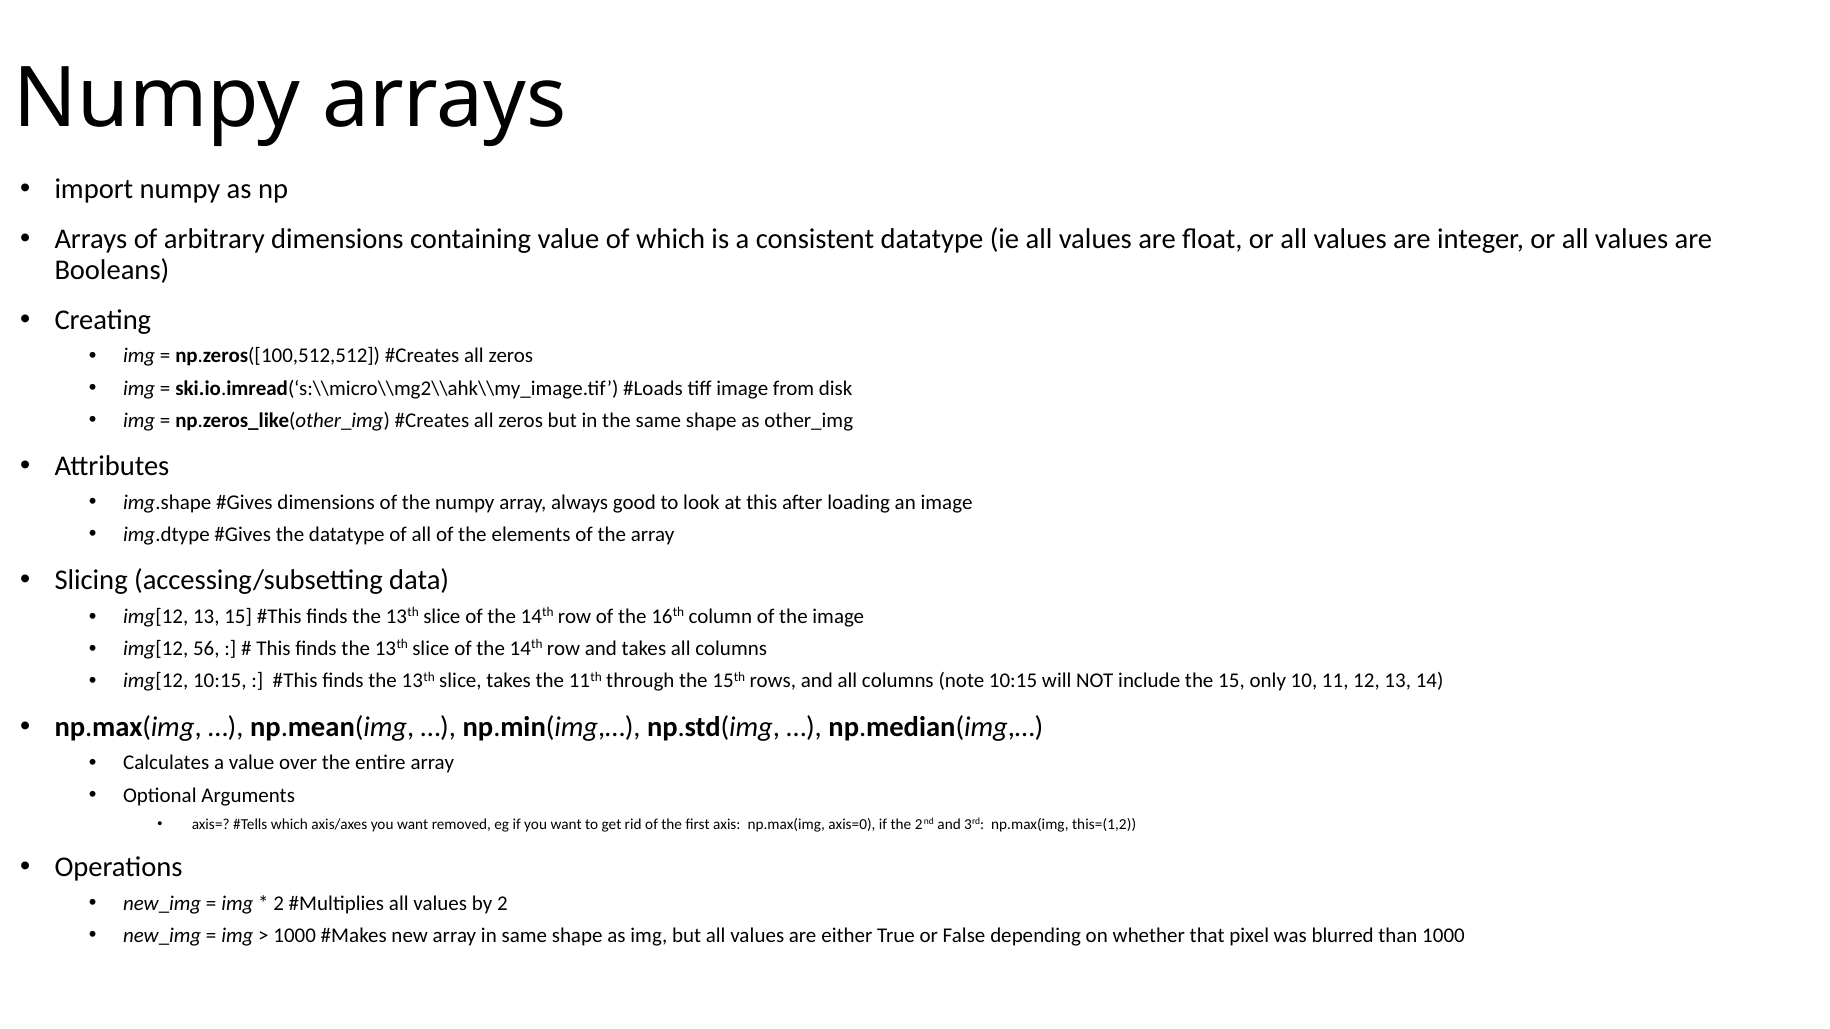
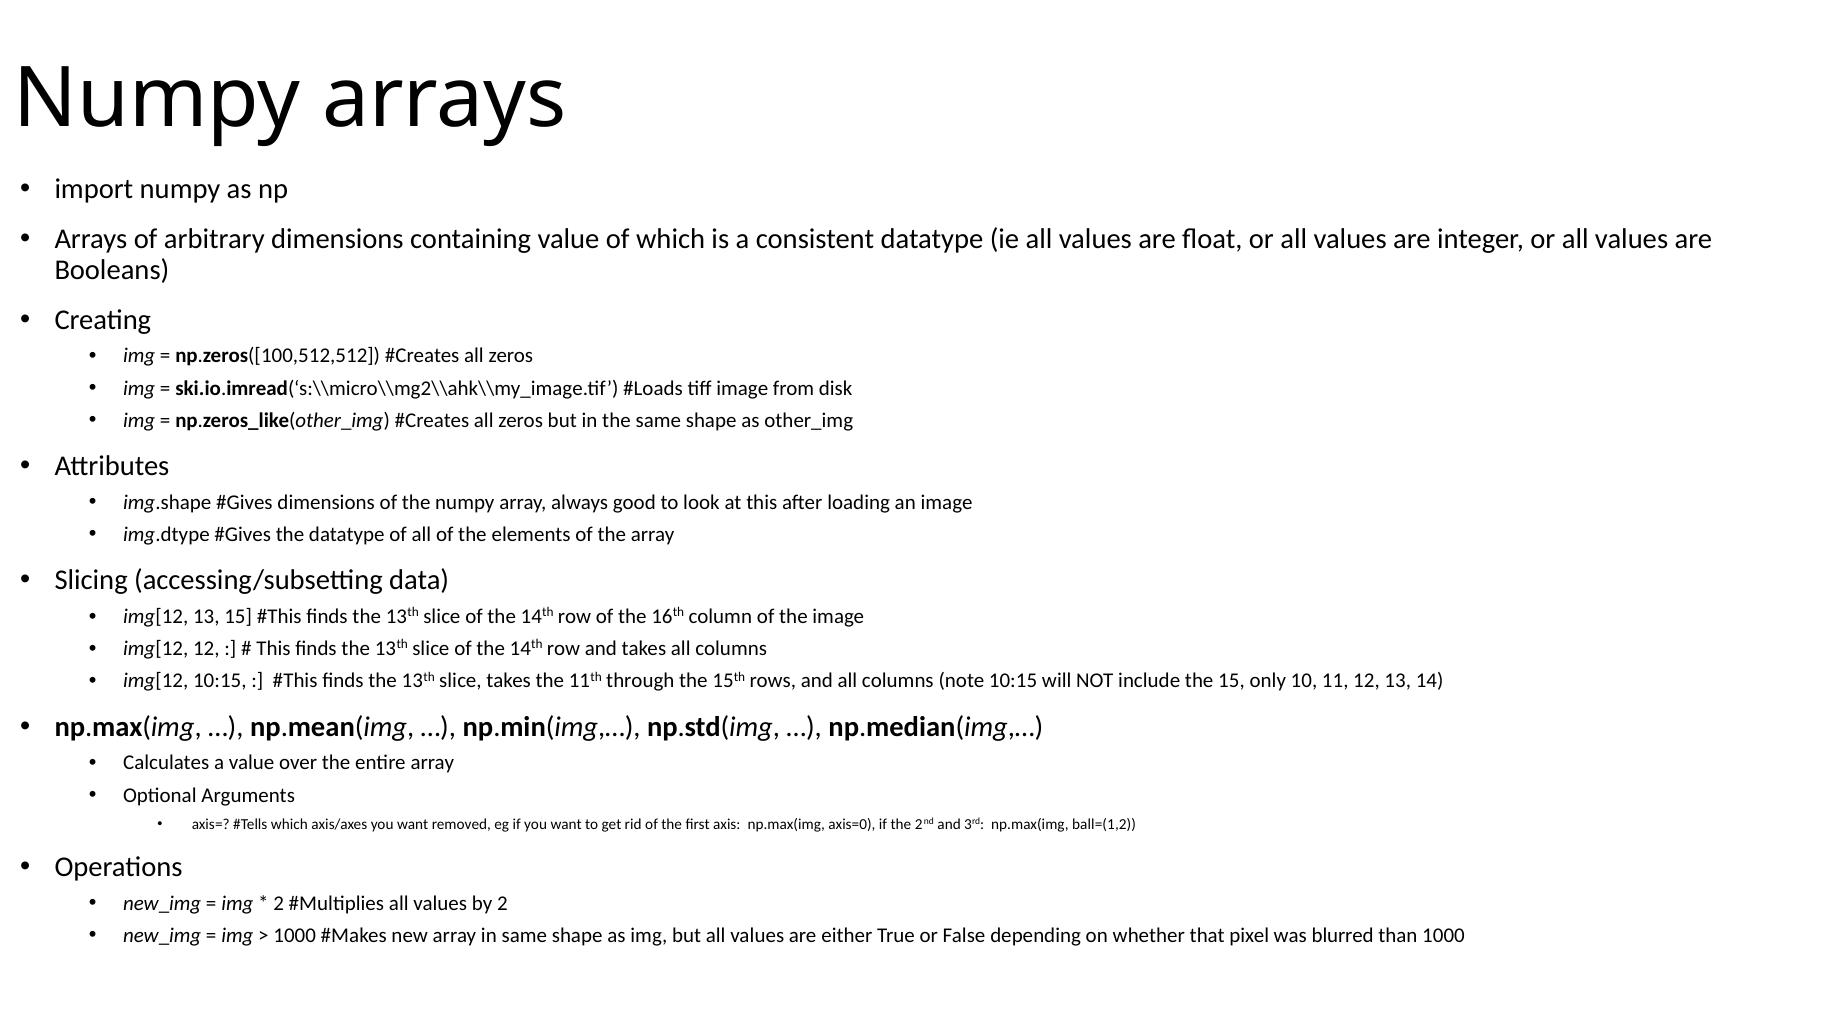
img[12 56: 56 -> 12 (206, 649)
this=(1,2: this=(1,2 -> ball=(1,2 (1104, 825)
